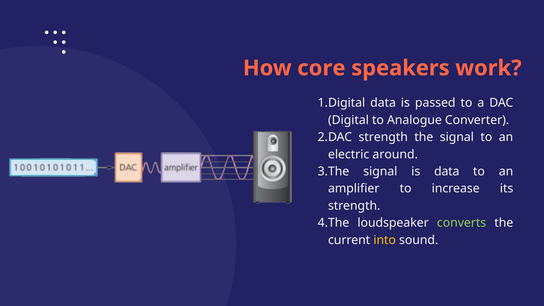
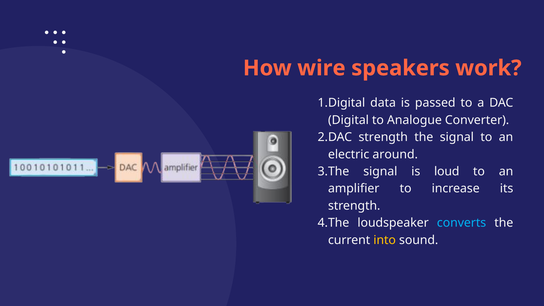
core: core -> wire (321, 68)
is data: data -> loud (447, 171)
converts colour: light green -> light blue (462, 223)
